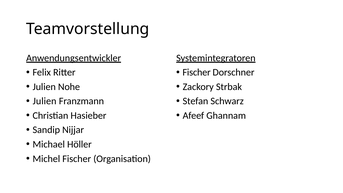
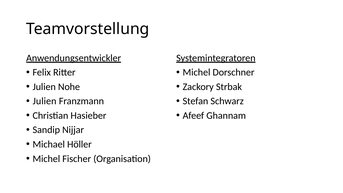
Fischer: Fischer -> Michel (197, 72)
